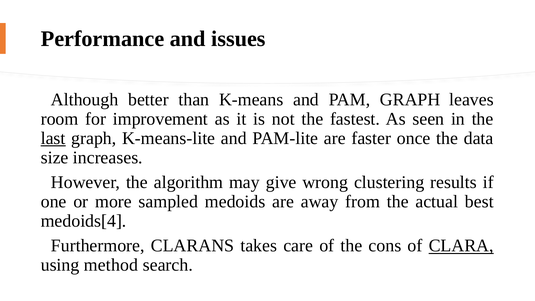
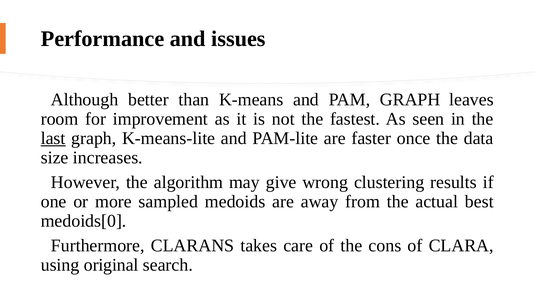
medoids[4: medoids[4 -> medoids[0 (84, 221)
CLARA underline: present -> none (461, 246)
method: method -> original (111, 265)
